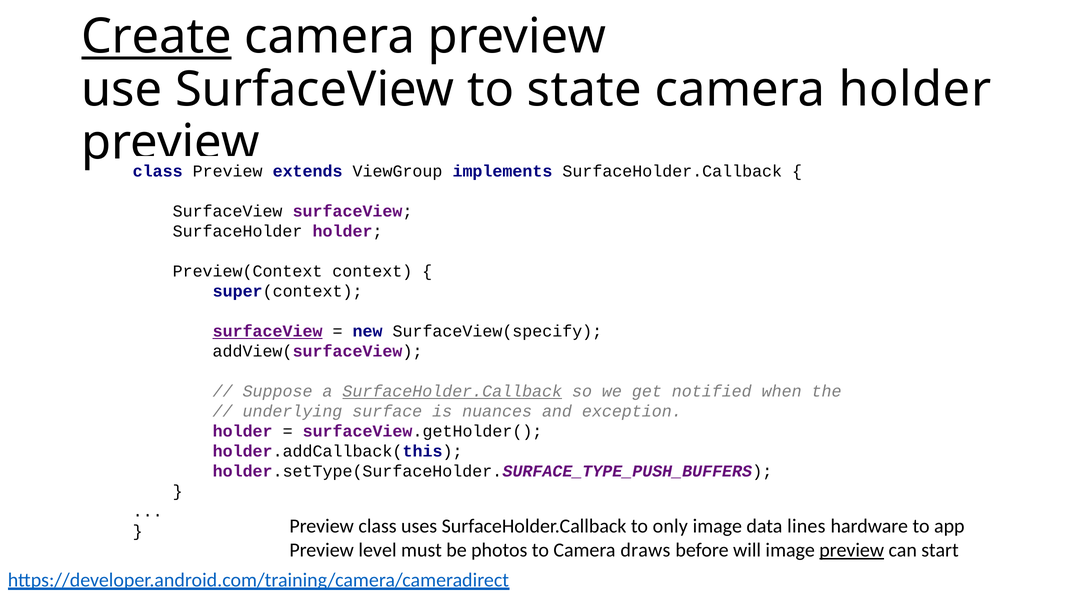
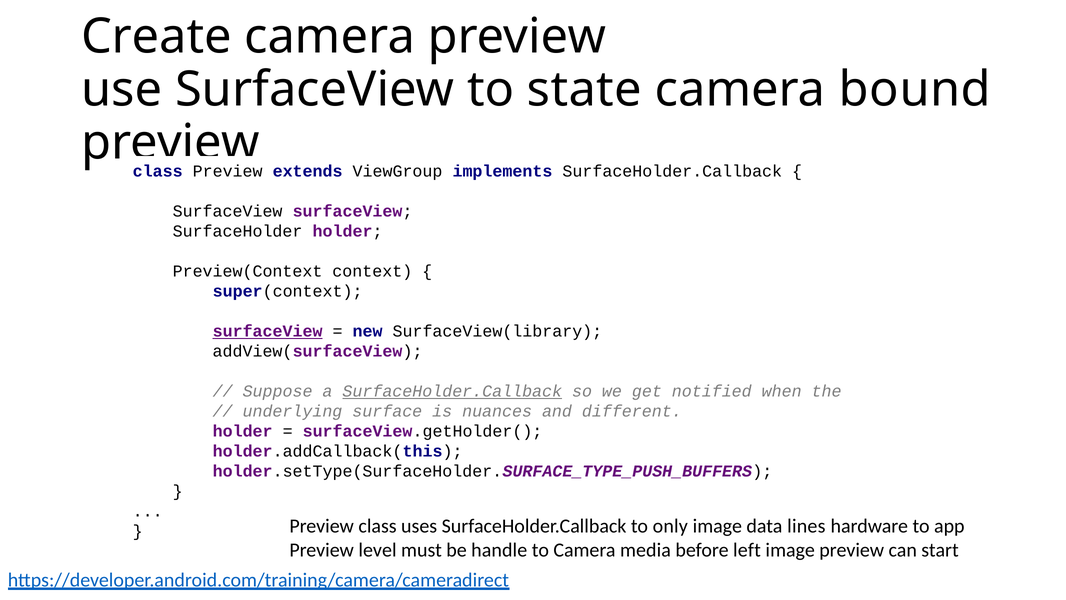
Create underline: present -> none (156, 37)
camera holder: holder -> bound (915, 90)
SurfaceView(specify: SurfaceView(specify -> SurfaceView(library (497, 331)
exception: exception -> different (632, 411)
photos: photos -> handle (499, 550)
draws: draws -> media (645, 550)
will: will -> left (747, 550)
preview underline: present -> none (852, 550)
